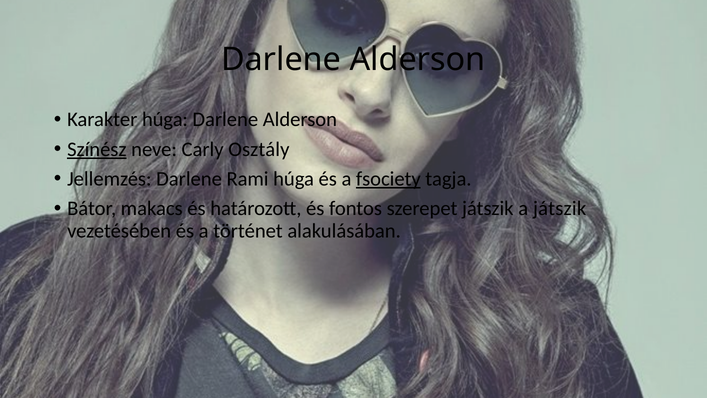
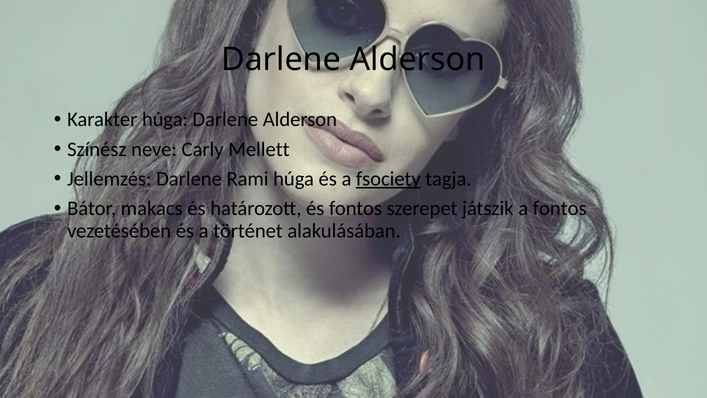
Színész underline: present -> none (97, 149)
Osztály: Osztály -> Mellett (259, 149)
a játszik: játszik -> fontos (560, 208)
